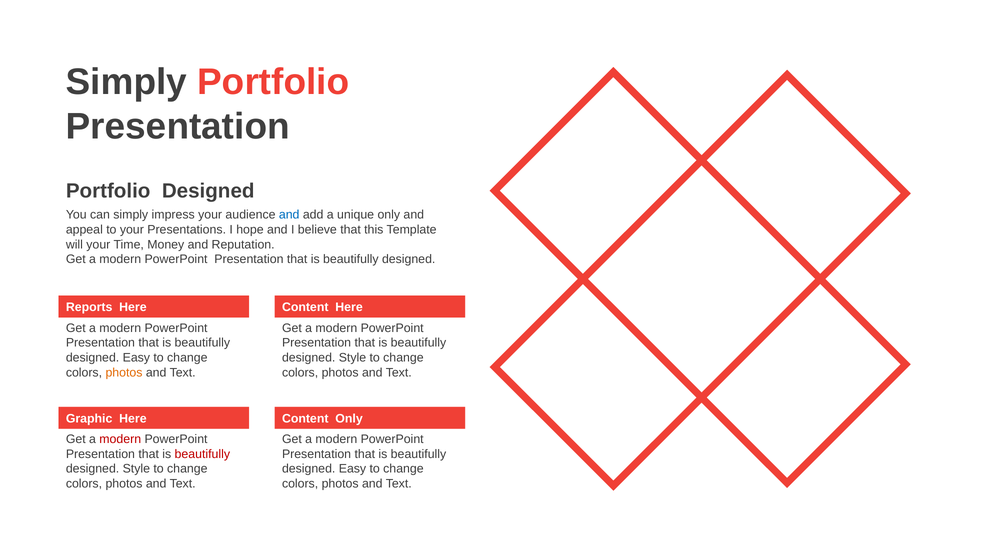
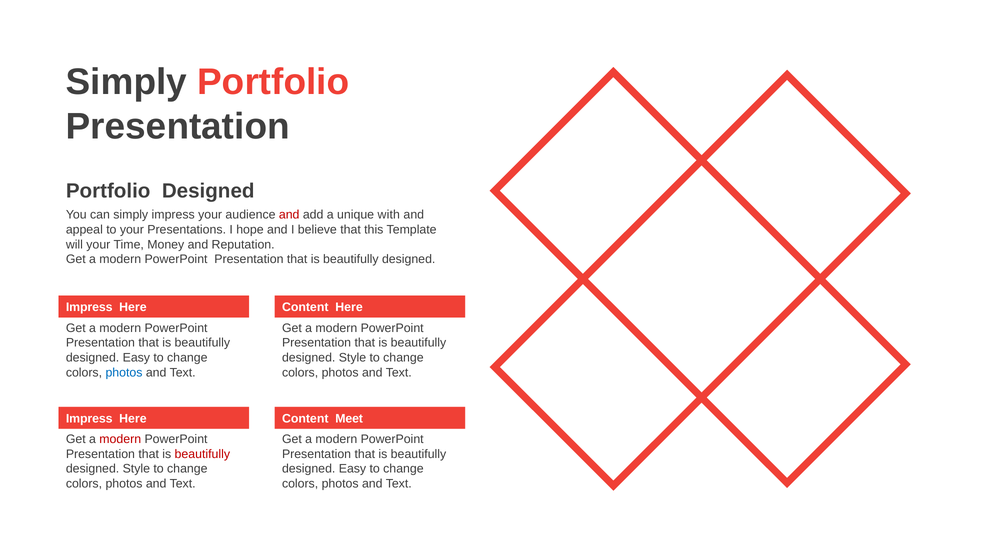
and colour: blue -> red (289, 215)
unique only: only -> with (389, 215)
Reports: Reports -> Impress (89, 308)
photos colour: orange -> blue (124, 373)
Graphic: Graphic -> Impress (89, 419)
Content Only: Only -> Meet (349, 419)
